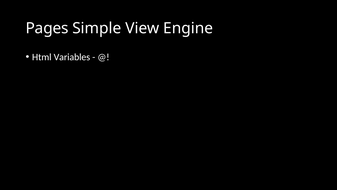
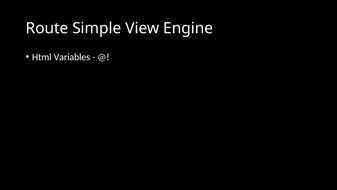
Pages: Pages -> Route (47, 28)
